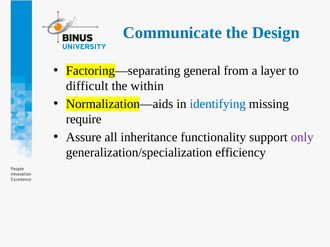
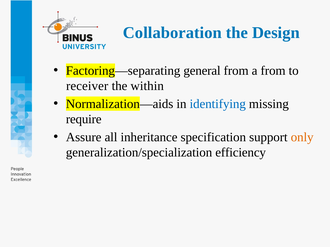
Communicate: Communicate -> Collaboration (172, 33)
a layer: layer -> from (273, 71)
difficult: difficult -> receiver (87, 86)
functionality: functionality -> specification (213, 137)
only colour: purple -> orange (302, 137)
